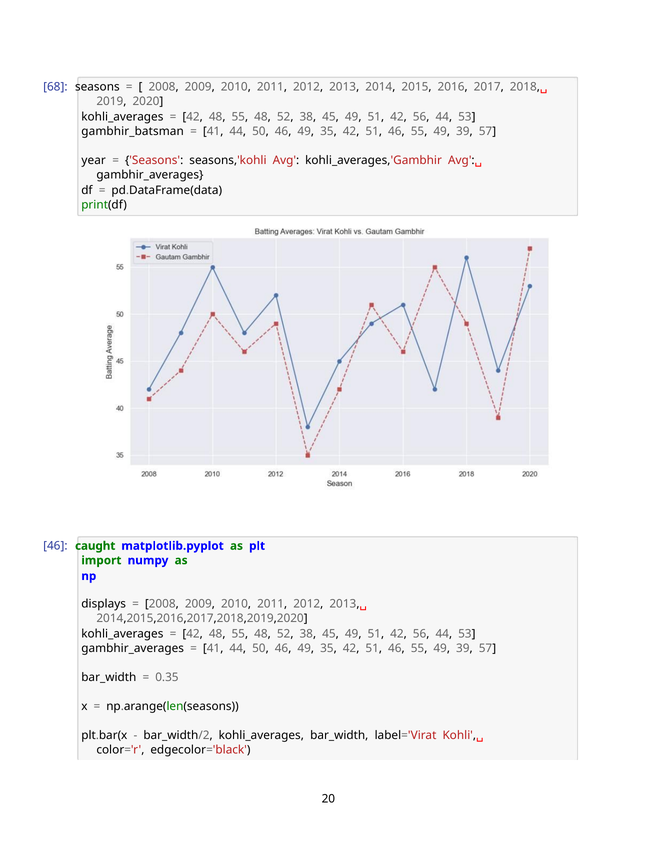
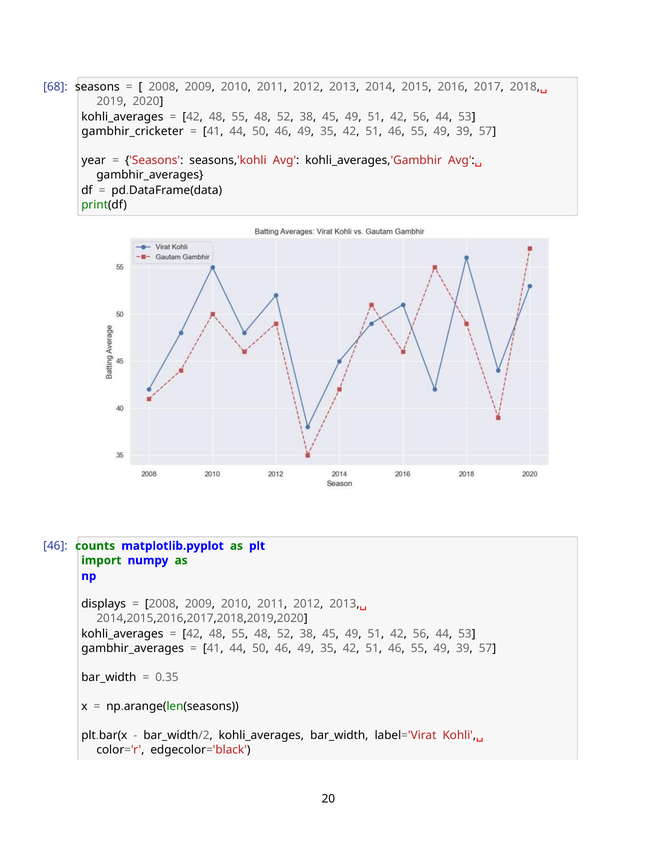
gambhir_batsman: gambhir_batsman -> gambhir_cricketer (133, 131)
caught: caught -> counts (95, 546)
